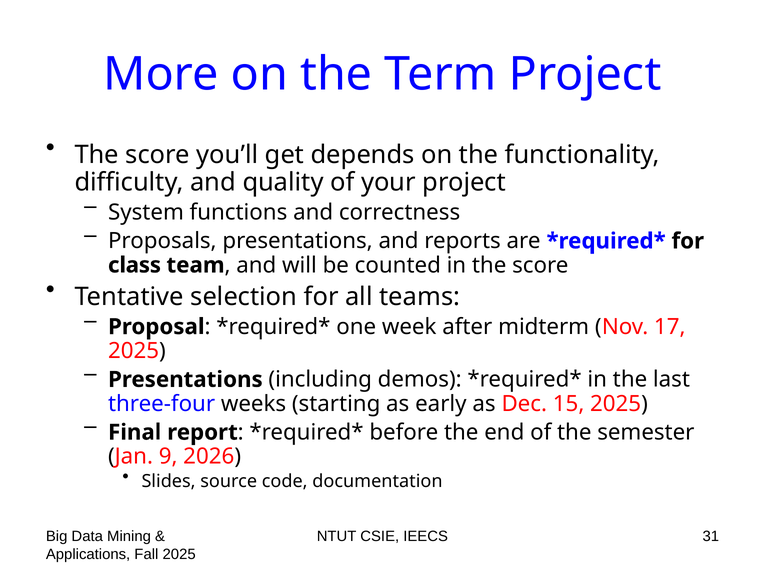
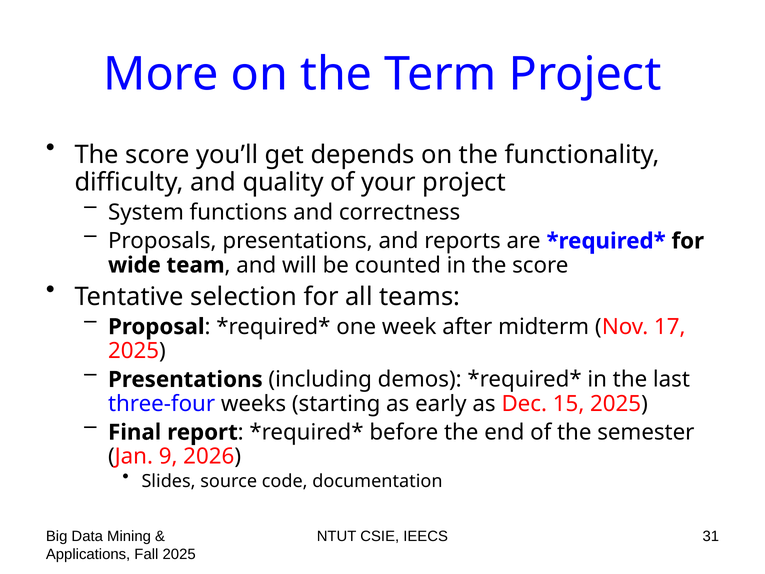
class: class -> wide (134, 265)
